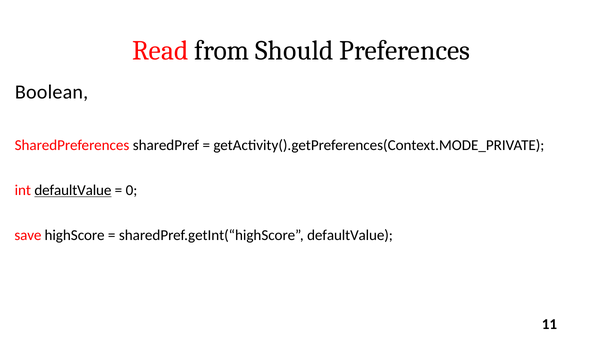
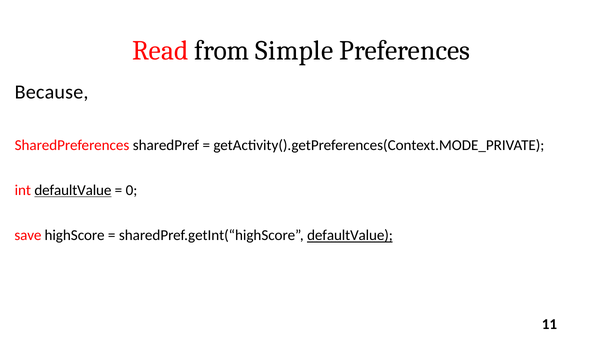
Should: Should -> Simple (294, 51)
Boolean: Boolean -> Because (52, 92)
defaultValue underline: none -> present (350, 236)
